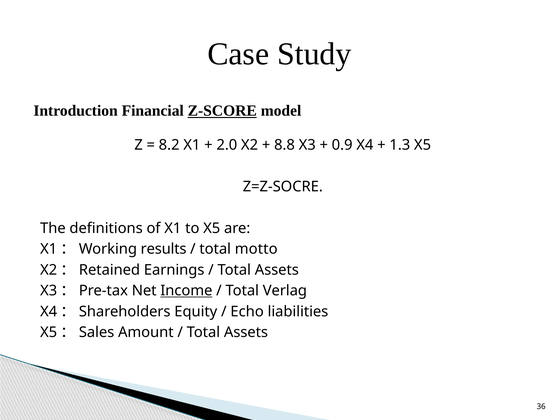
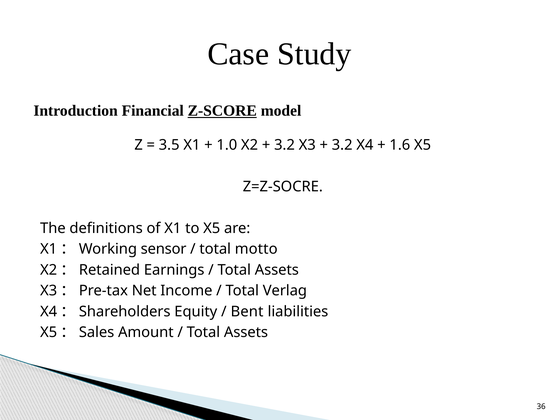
8.2: 8.2 -> 3.5 (169, 145)
2.0: 2.0 -> 1.0 (227, 145)
8.8: 8.8 -> 3.2 (284, 145)
0.9: 0.9 -> 3.2 (342, 145)
1.3: 1.3 -> 1.6 (400, 145)
results: results -> sensor (164, 249)
Income underline: present -> none (186, 290)
Echo: Echo -> Bent (247, 311)
